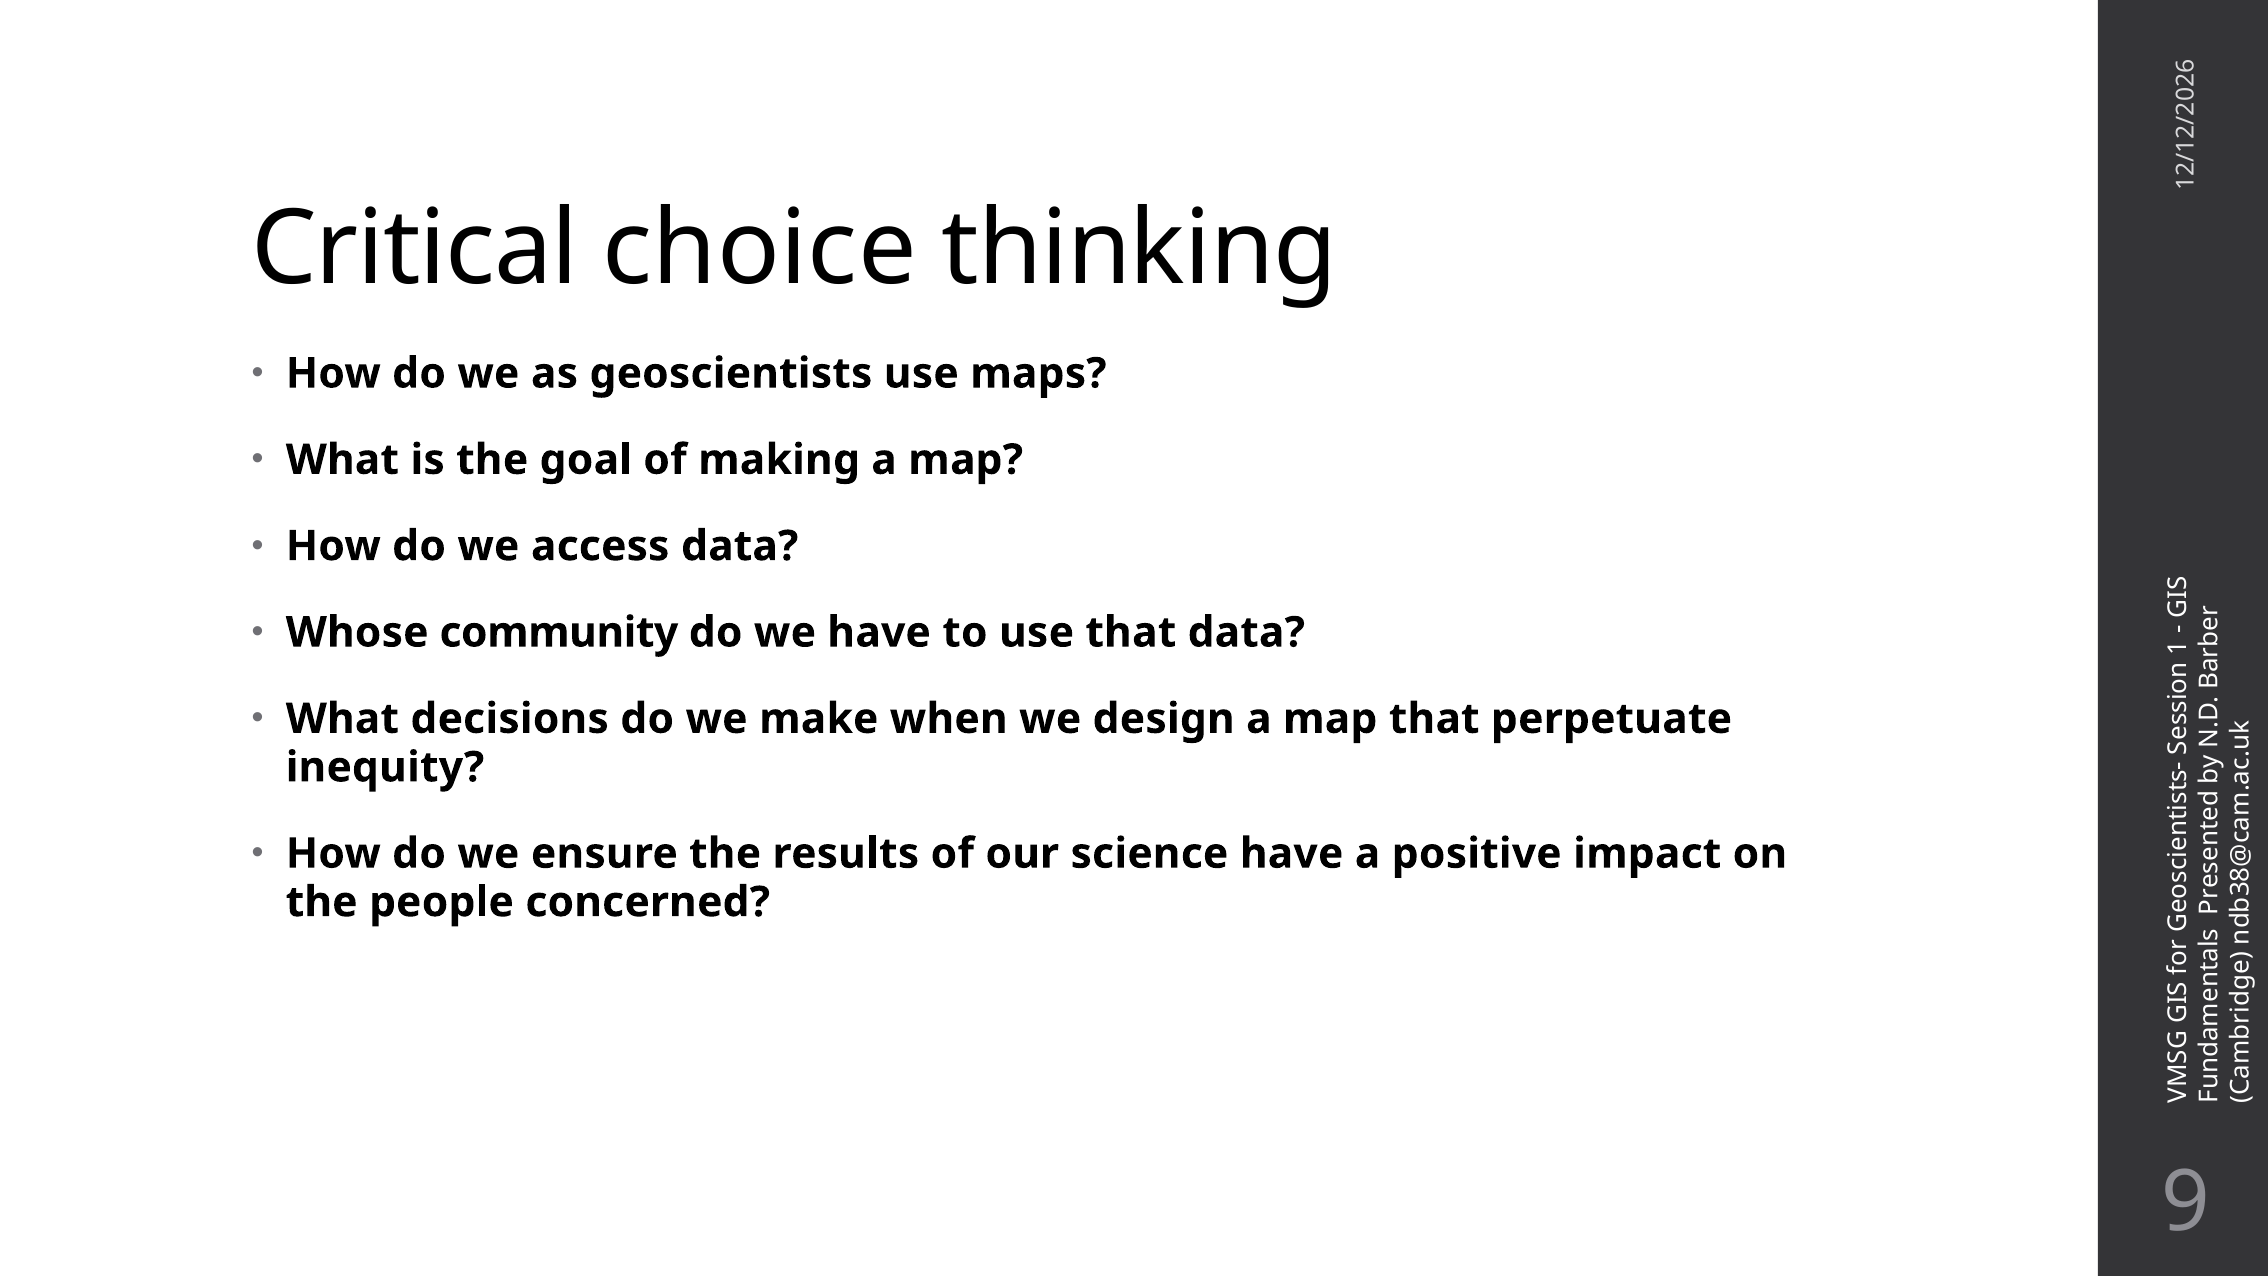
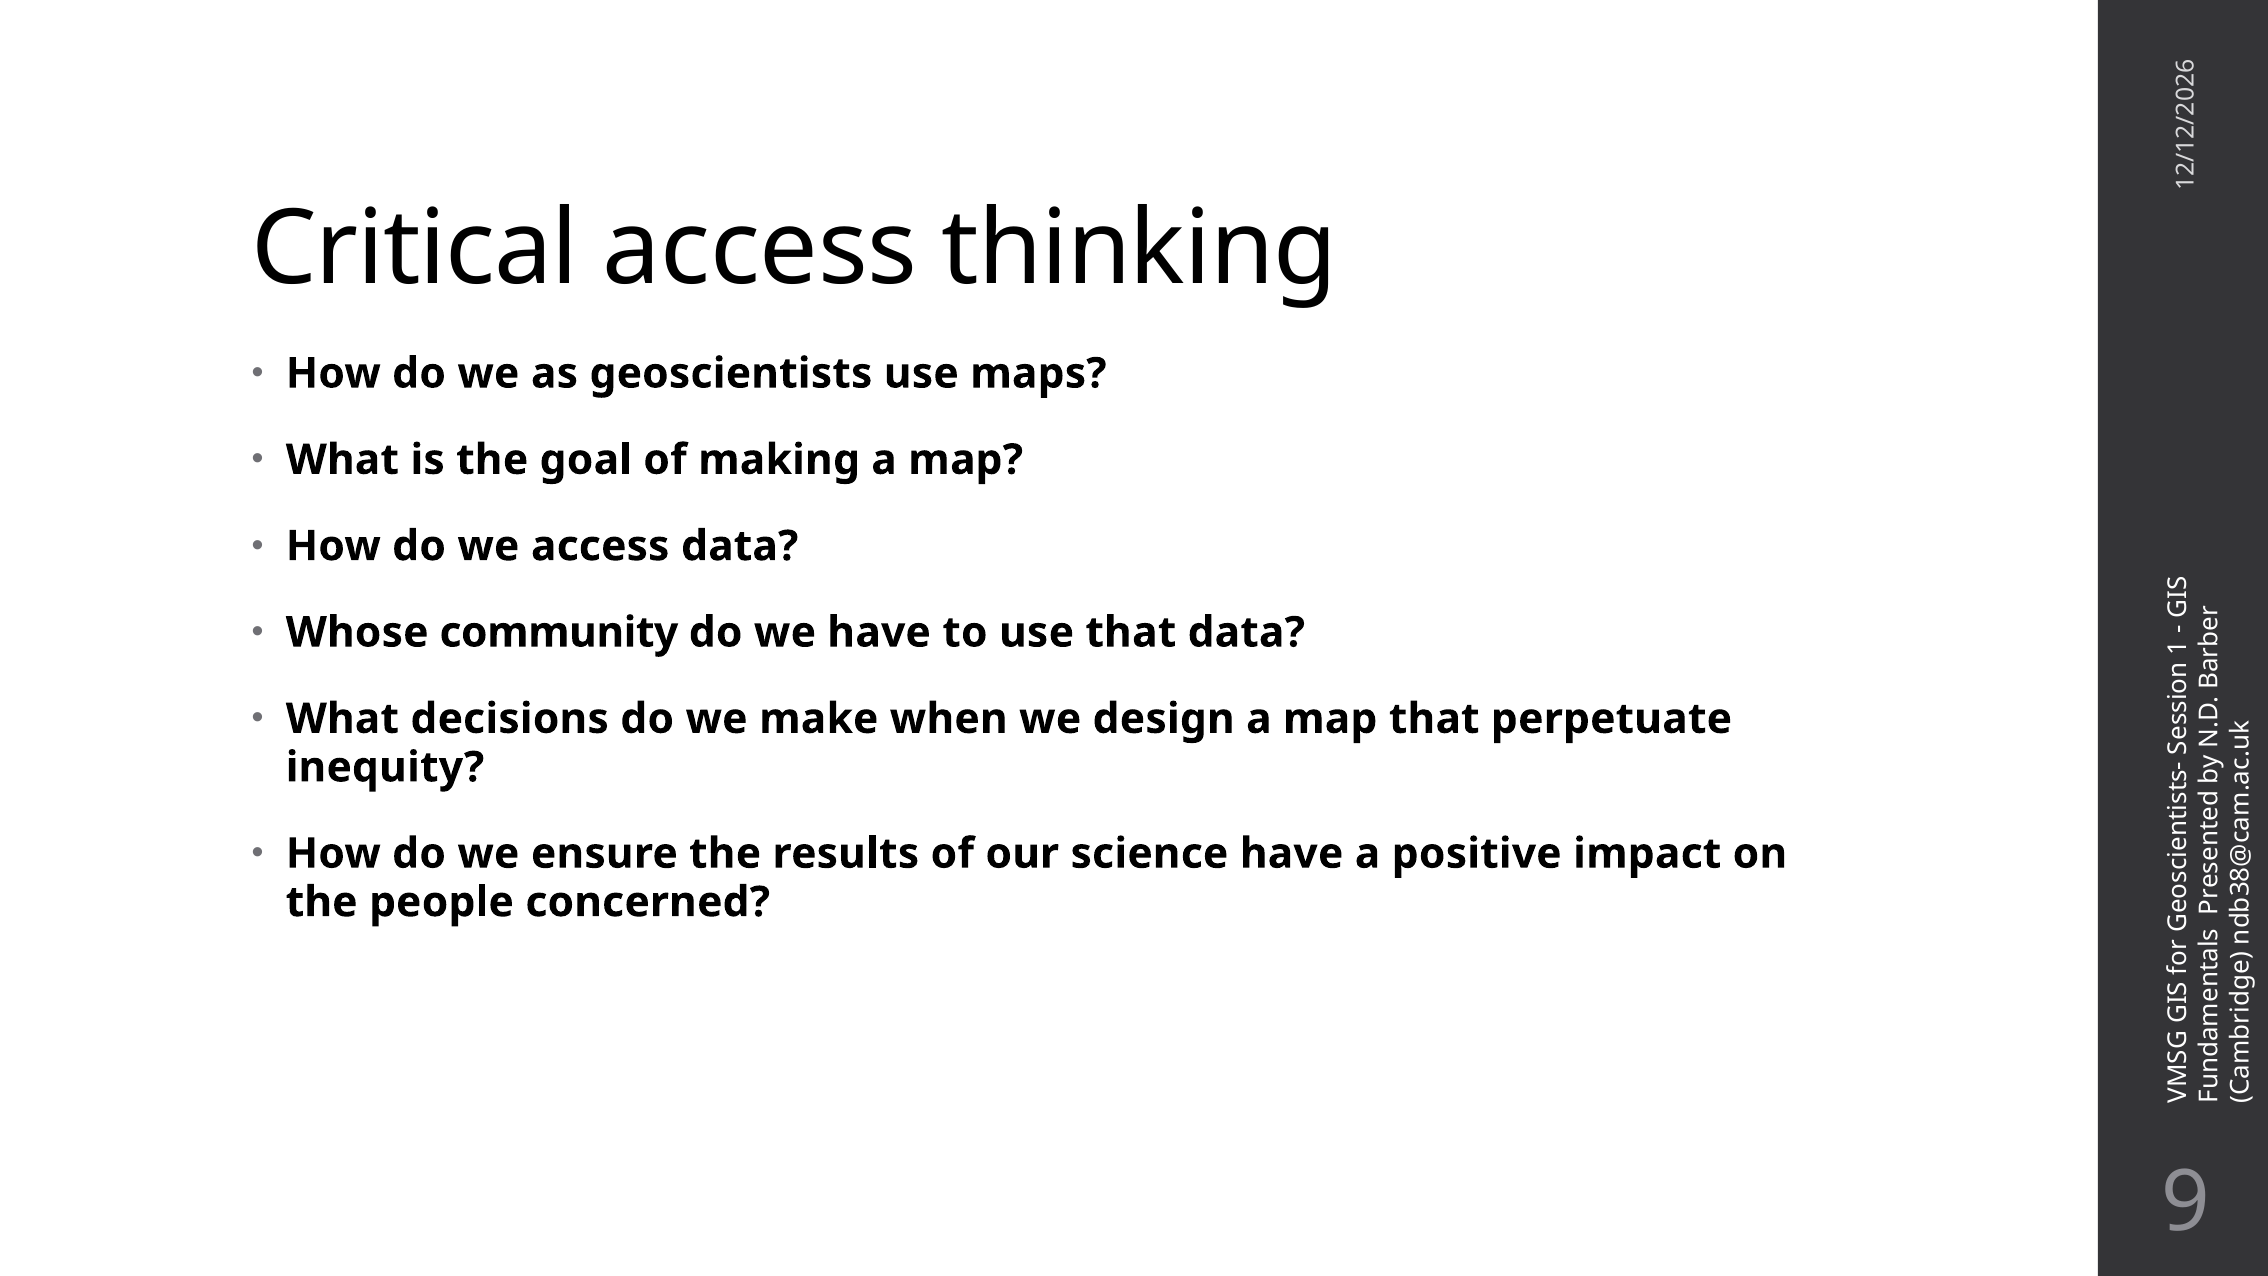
Critical choice: choice -> access (760, 249)
